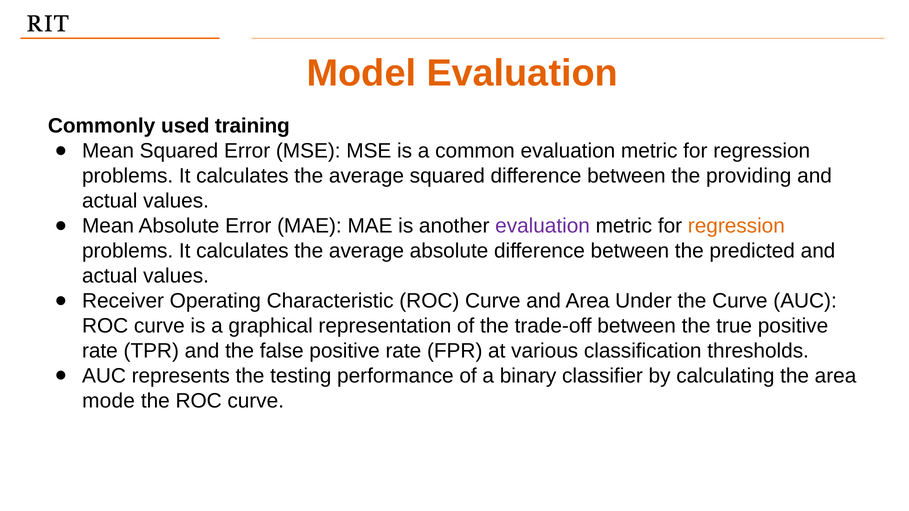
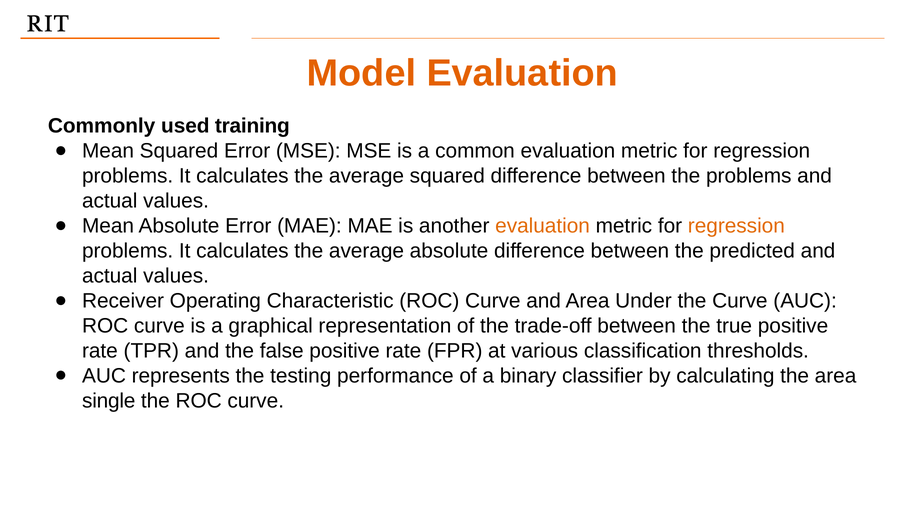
the providing: providing -> problems (749, 176)
evaluation colour: purple -> orange (543, 226)
mode: mode -> single (109, 401)
